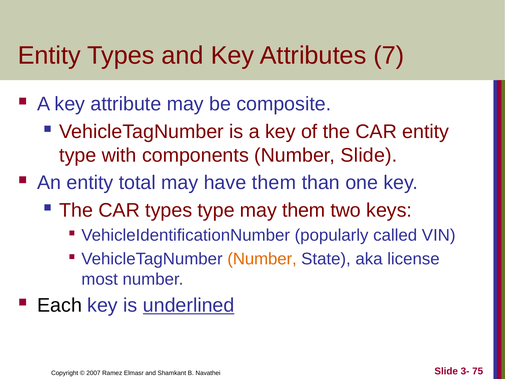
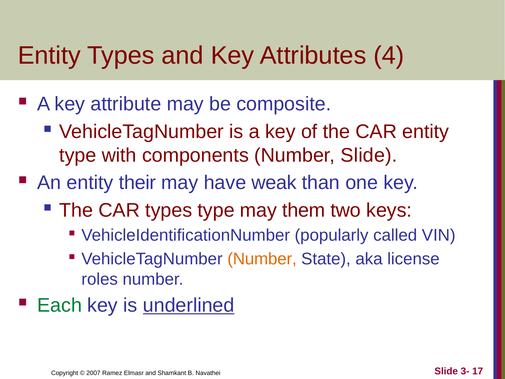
7: 7 -> 4 (389, 56)
total: total -> their (137, 183)
have them: them -> weak (274, 183)
most: most -> roles (100, 279)
Each colour: black -> green (60, 305)
75: 75 -> 17 (478, 371)
